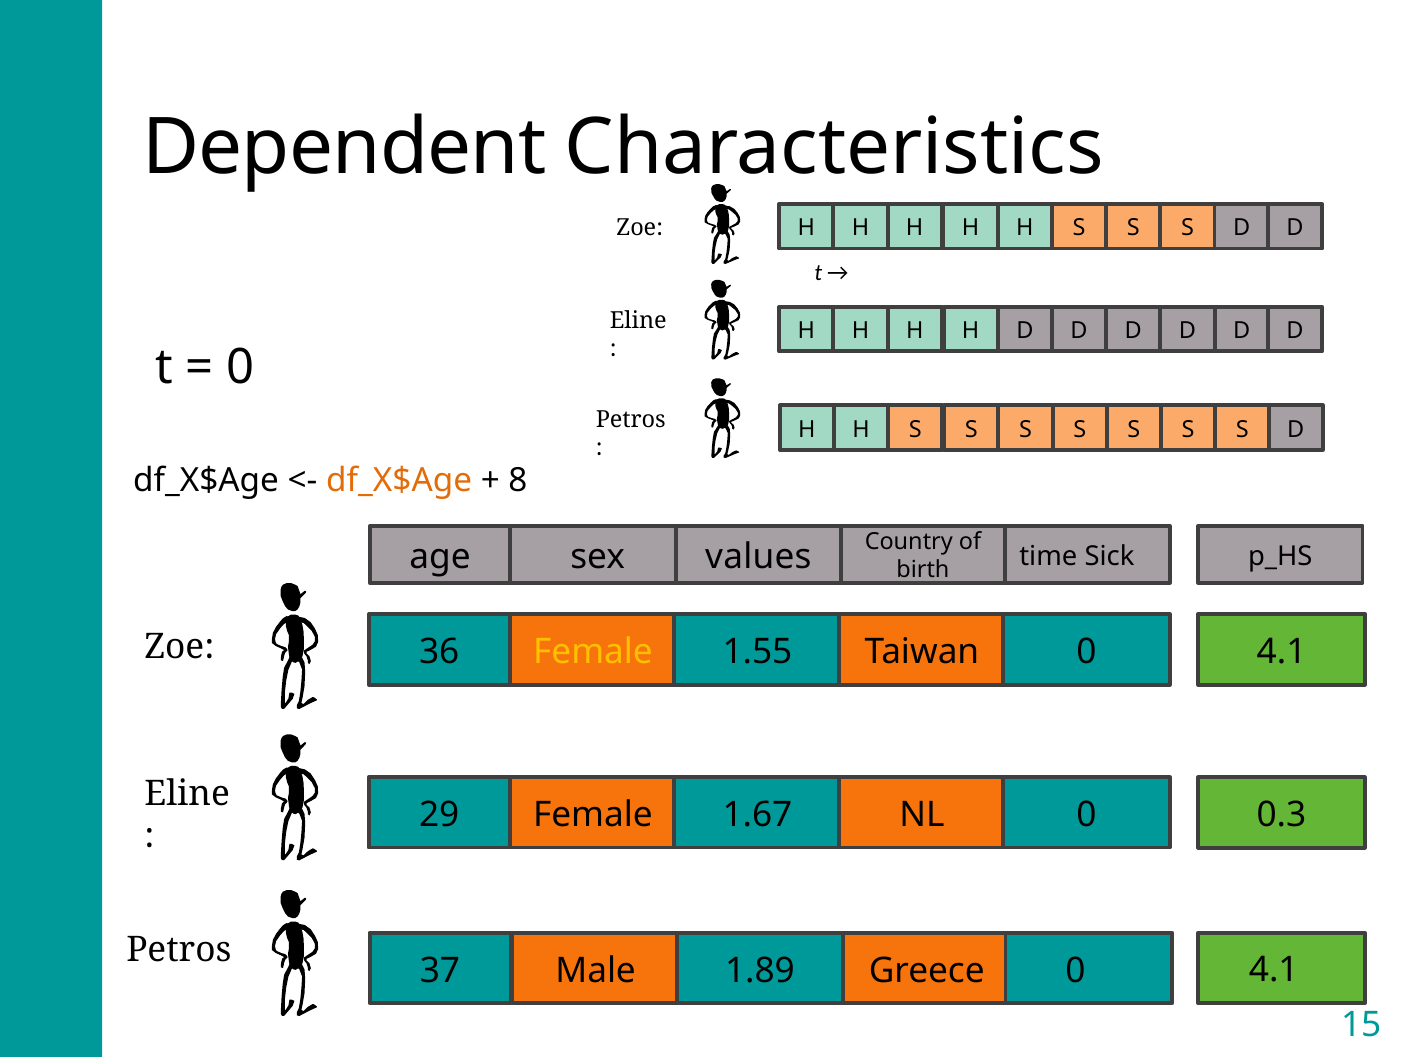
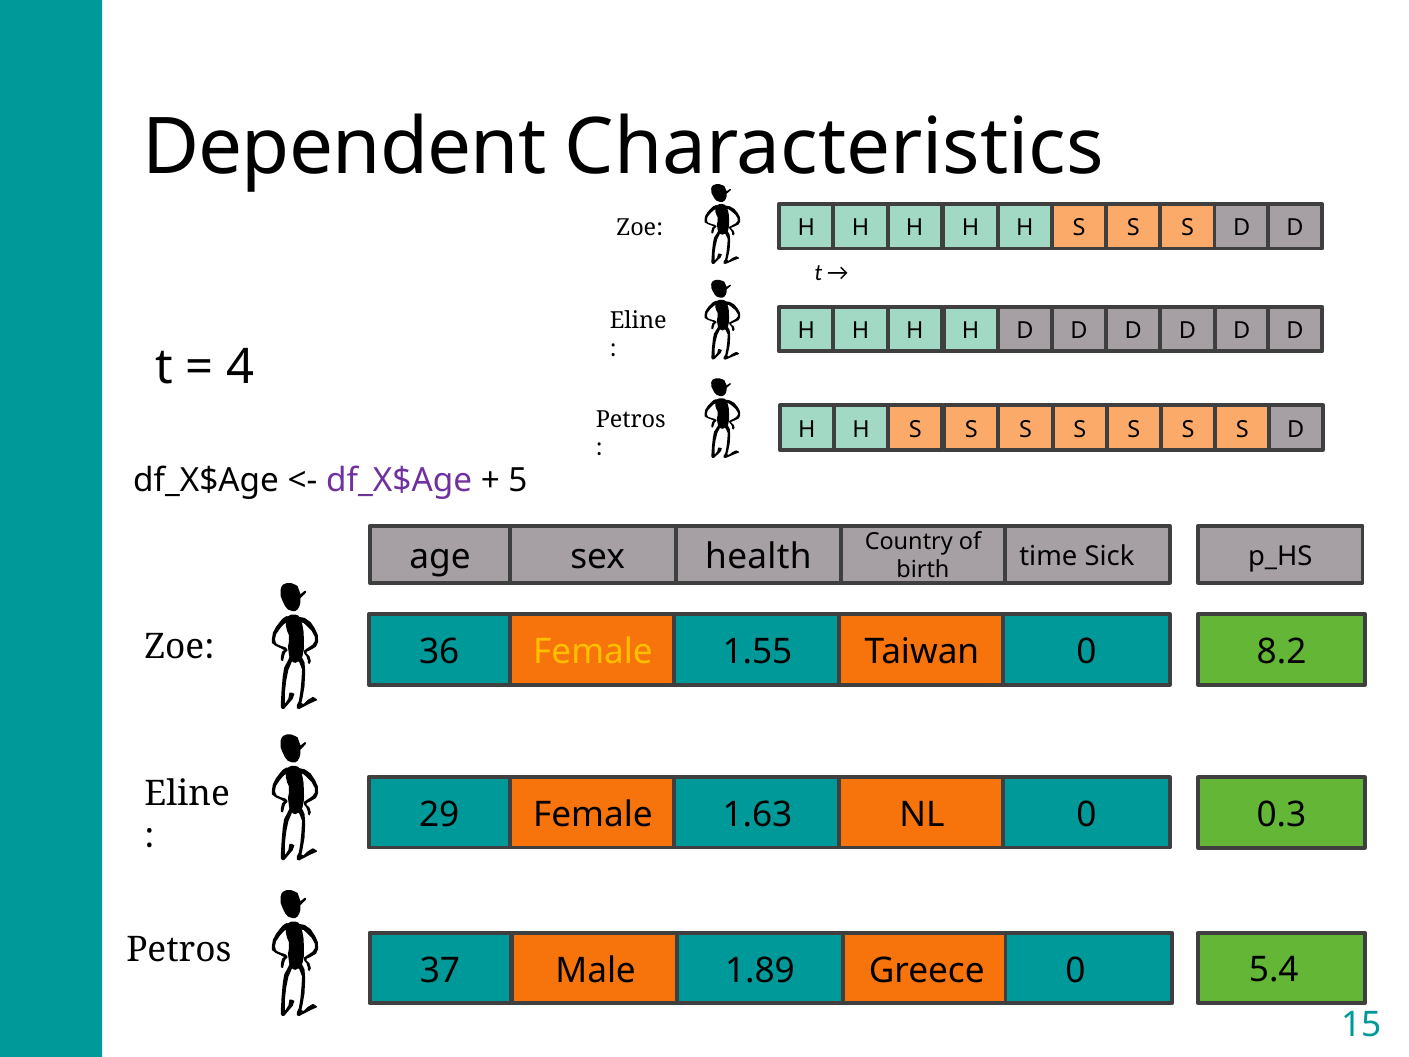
0: 0 -> 4 (241, 367)
df_X$Age colour: orange -> purple (399, 481)
8: 8 -> 5 (518, 481)
values: values -> health (758, 557)
4.1: 4.1 -> 8.2 (1282, 652)
1.67: 1.67 -> 1.63 (757, 815)
4.1: 4.1 -> 5.4 (1274, 970)
